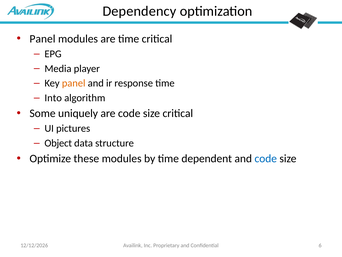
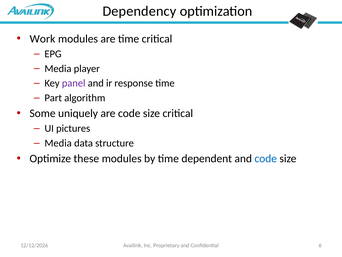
Panel: Panel -> Work (42, 39)
panel colour: orange -> purple (74, 83)
Into: Into -> Part (53, 98)
Object: Object -> Media (58, 143)
